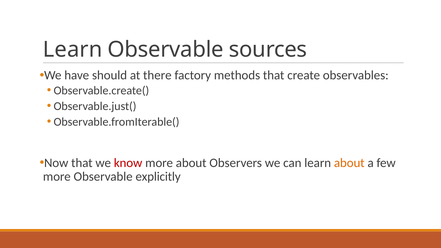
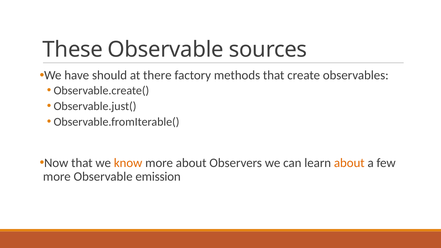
Learn: Learn -> These (73, 49)
know colour: red -> orange (128, 163)
explicitly: explicitly -> emission (158, 177)
